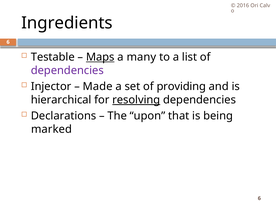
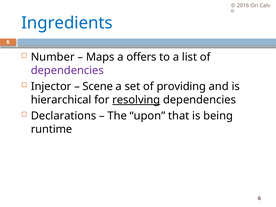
Ingredients colour: black -> blue (67, 23)
Testable: Testable -> Number (53, 57)
Maps underline: present -> none (100, 57)
many: many -> offers (141, 57)
Made: Made -> Scene (98, 86)
marked: marked -> runtime (52, 129)
